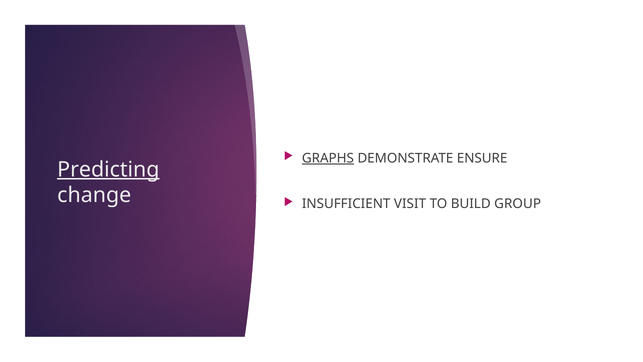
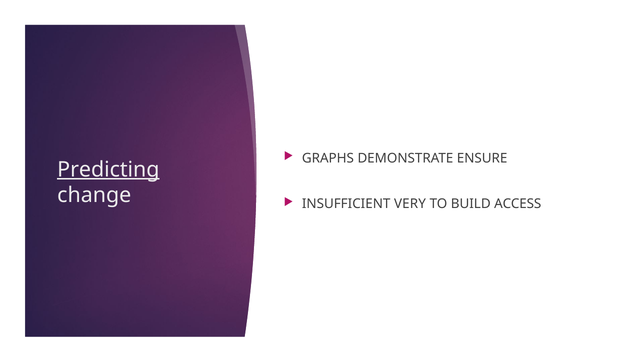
GRAPHS underline: present -> none (328, 158)
VISIT: VISIT -> VERY (410, 204)
GROUP: GROUP -> ACCESS (518, 204)
